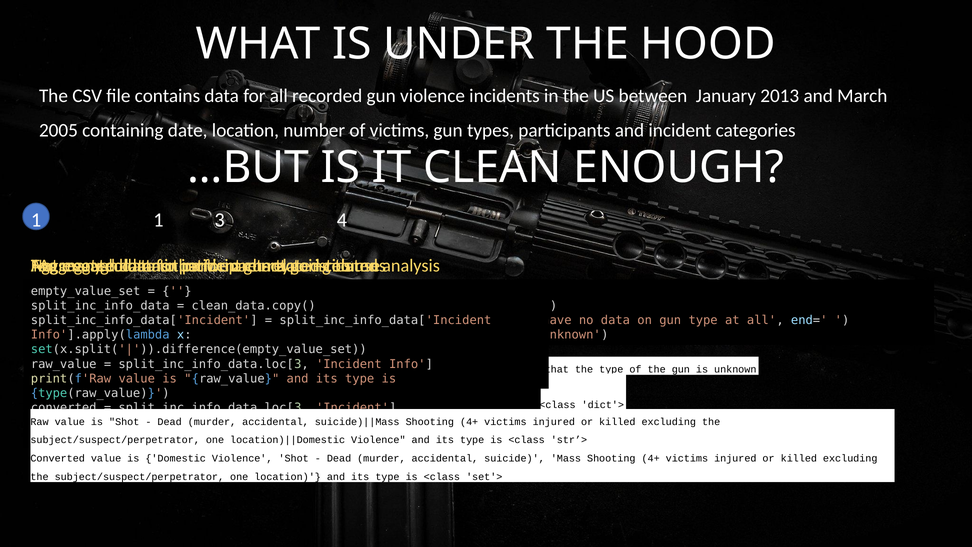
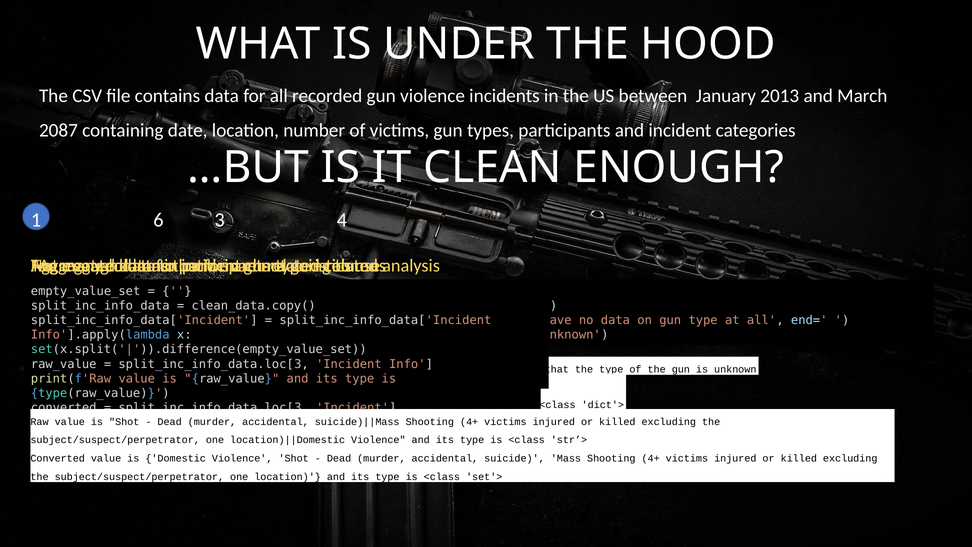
2005: 2005 -> 2087 (58, 130)
1 1: 1 -> 6 (158, 220)
